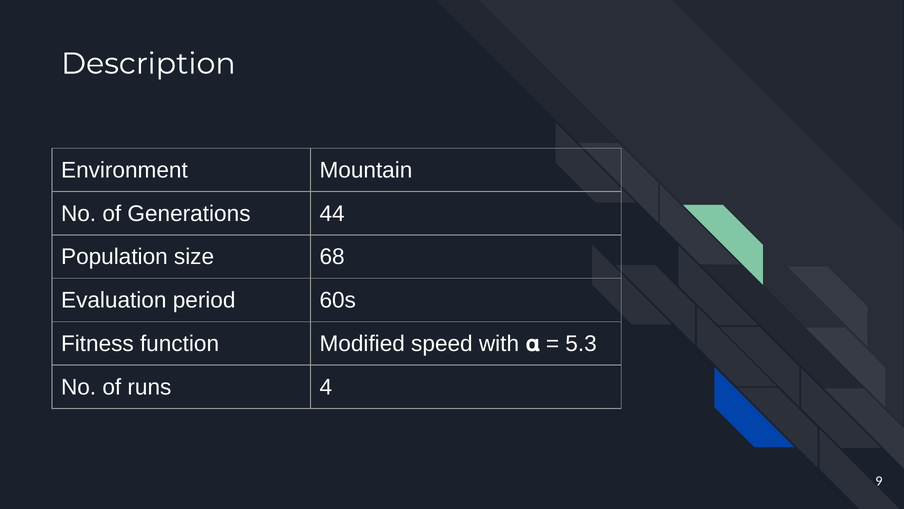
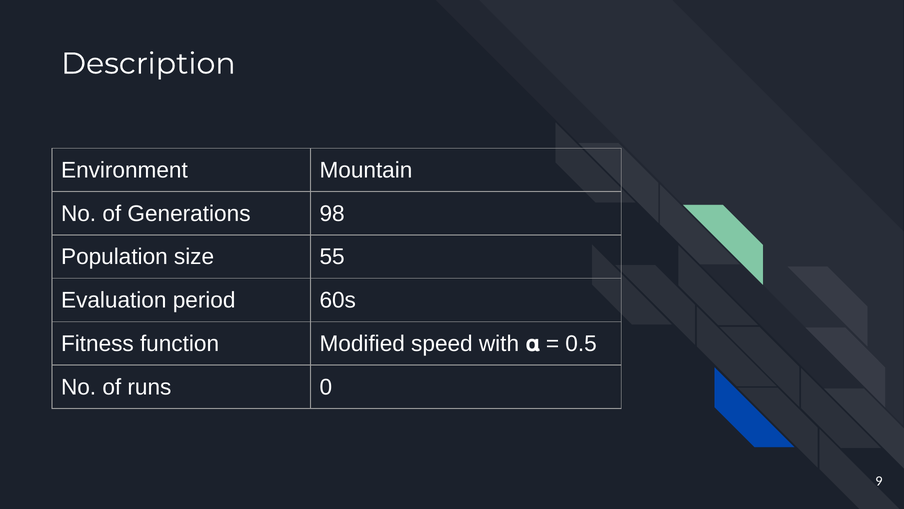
44: 44 -> 98 (332, 213)
68: 68 -> 55 (332, 257)
5.3: 5.3 -> 0.5 (581, 343)
4: 4 -> 0 (326, 387)
